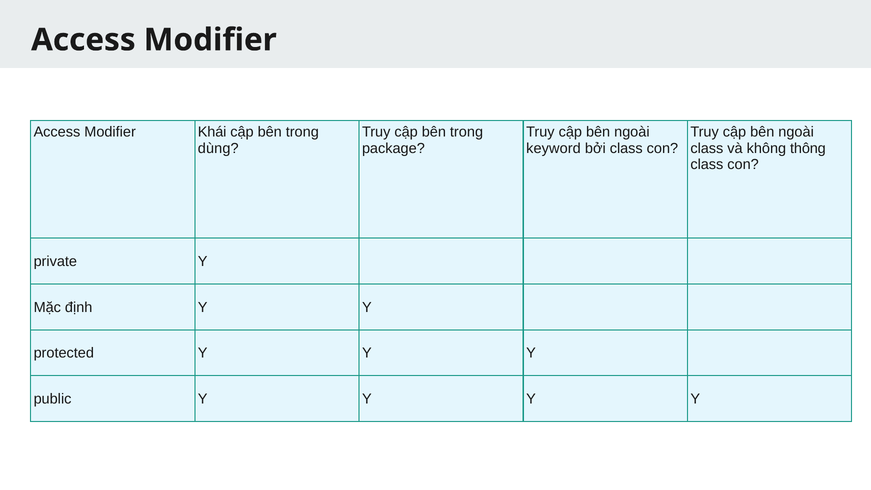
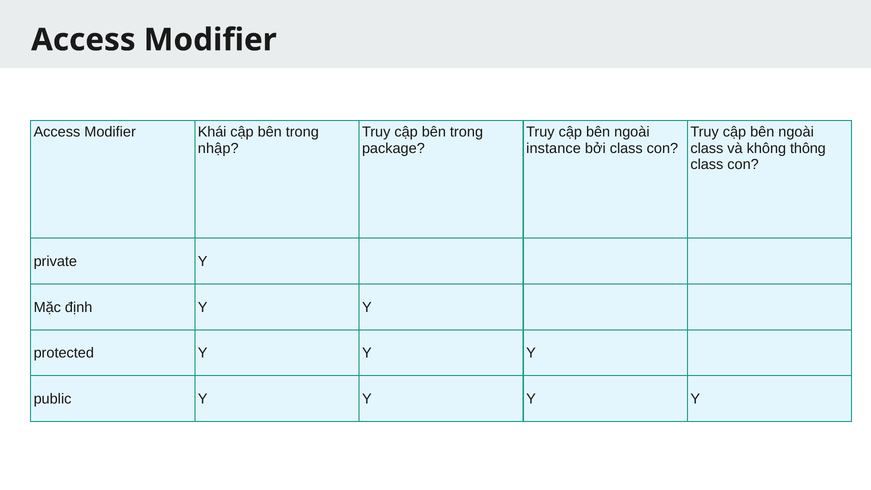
dùng: dùng -> nhập (218, 148)
keyword: keyword -> instance (554, 148)
